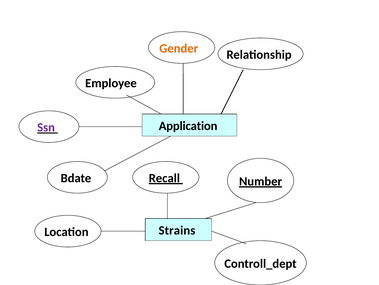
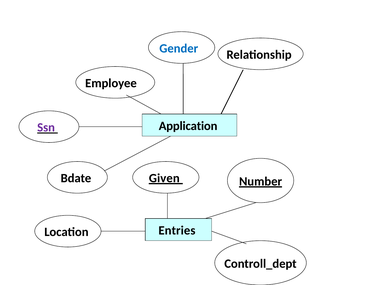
Gender colour: orange -> blue (179, 48)
Recall: Recall -> Given (164, 178)
Strains: Strains -> Entries (177, 230)
